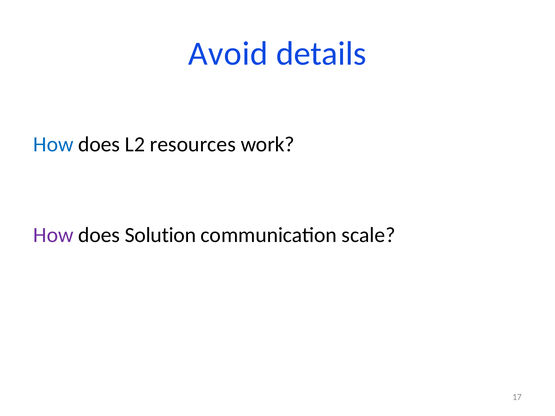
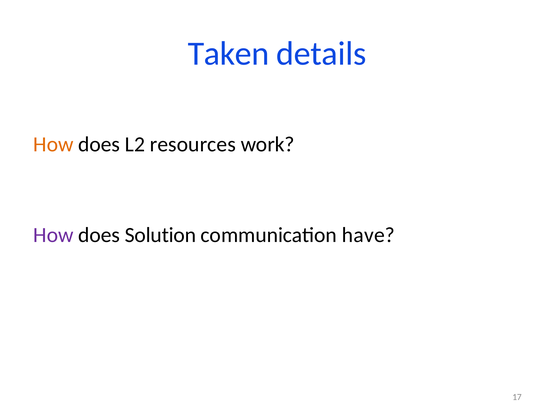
Avoid: Avoid -> Taken (228, 54)
How colour: blue -> orange (53, 144)
scale: scale -> have (368, 235)
